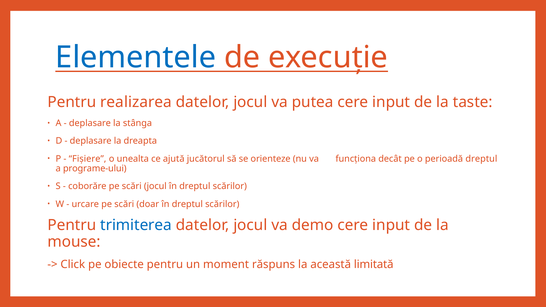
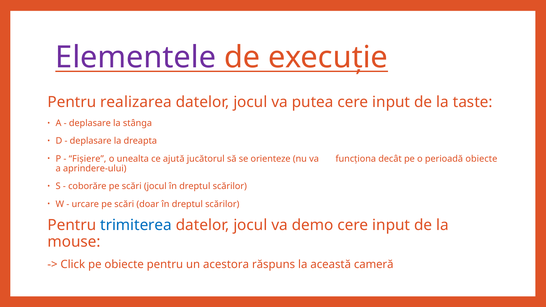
Elementele colour: blue -> purple (136, 57)
perioadă dreptul: dreptul -> obiecte (481, 159)
programe-ului: programe-ului -> aprindere-ului (95, 169)
moment: moment -> acestora (226, 264)
limitată: limitată -> cameră (374, 264)
